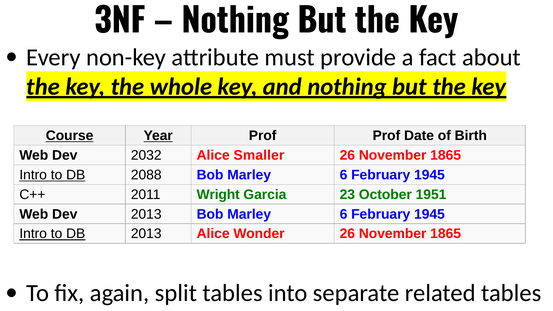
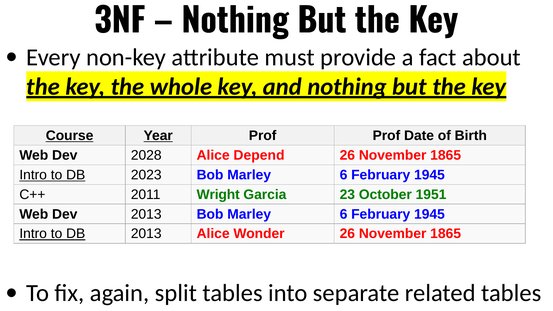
2032: 2032 -> 2028 (146, 155)
Smaller: Smaller -> Depend (259, 155)
2088: 2088 -> 2023 (146, 175)
